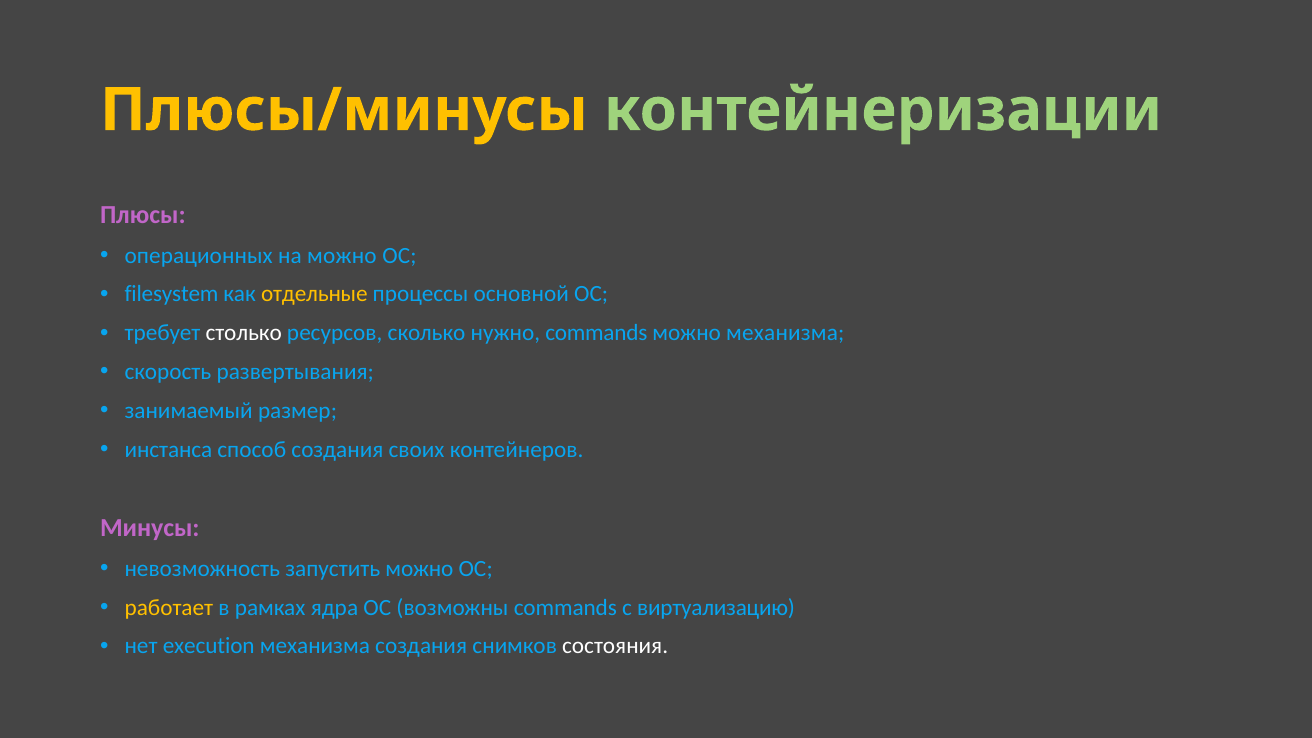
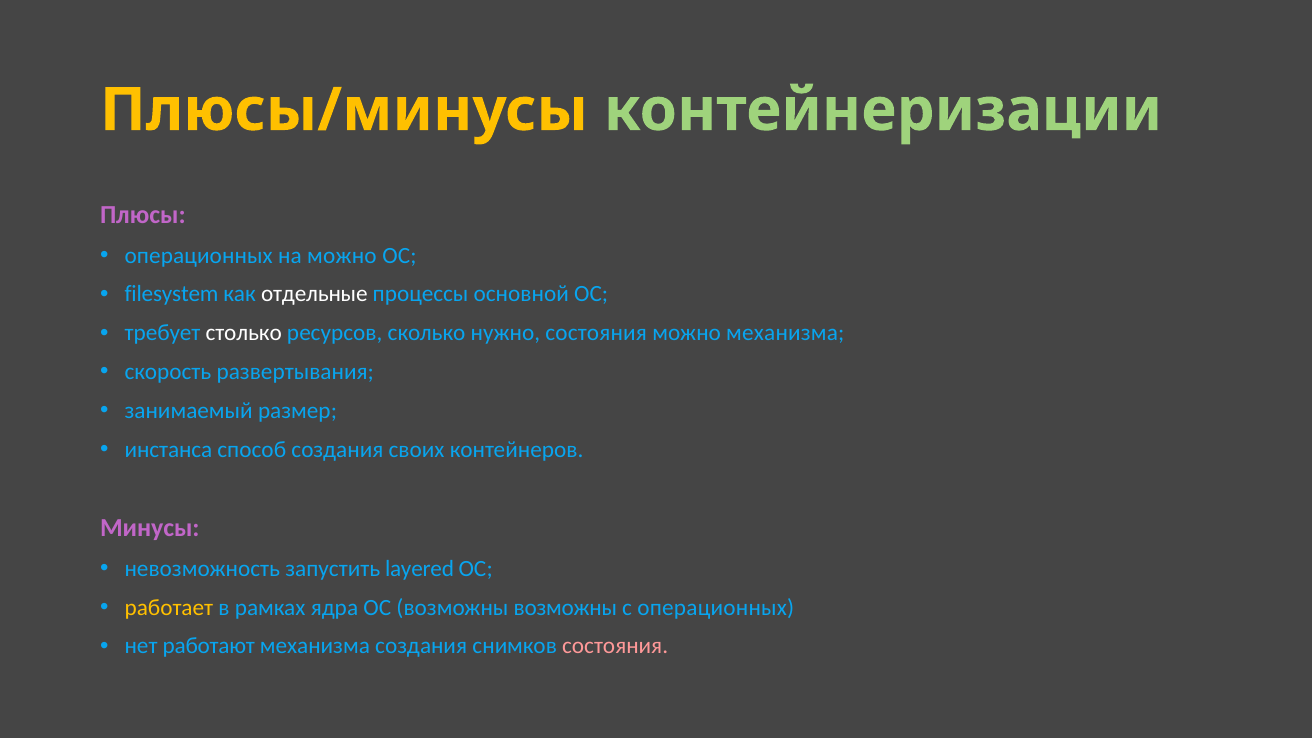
отдельные colour: yellow -> white (314, 294)
нужно commands: commands -> состояния (596, 333)
запустить можно: можно -> layered (419, 569)
возможны commands: commands -> возможны (565, 607)
с виртуализацию: виртуализацию -> операционных (716, 607)
execution: execution -> работают (209, 646)
состояния colour: white -> pink (615, 646)
